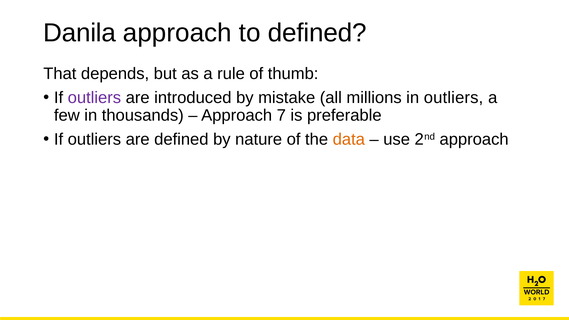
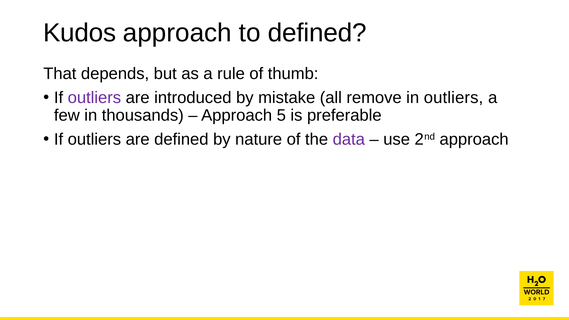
Danila: Danila -> Kudos (80, 33)
millions: millions -> remove (374, 98)
7: 7 -> 5 (281, 116)
data colour: orange -> purple (349, 139)
